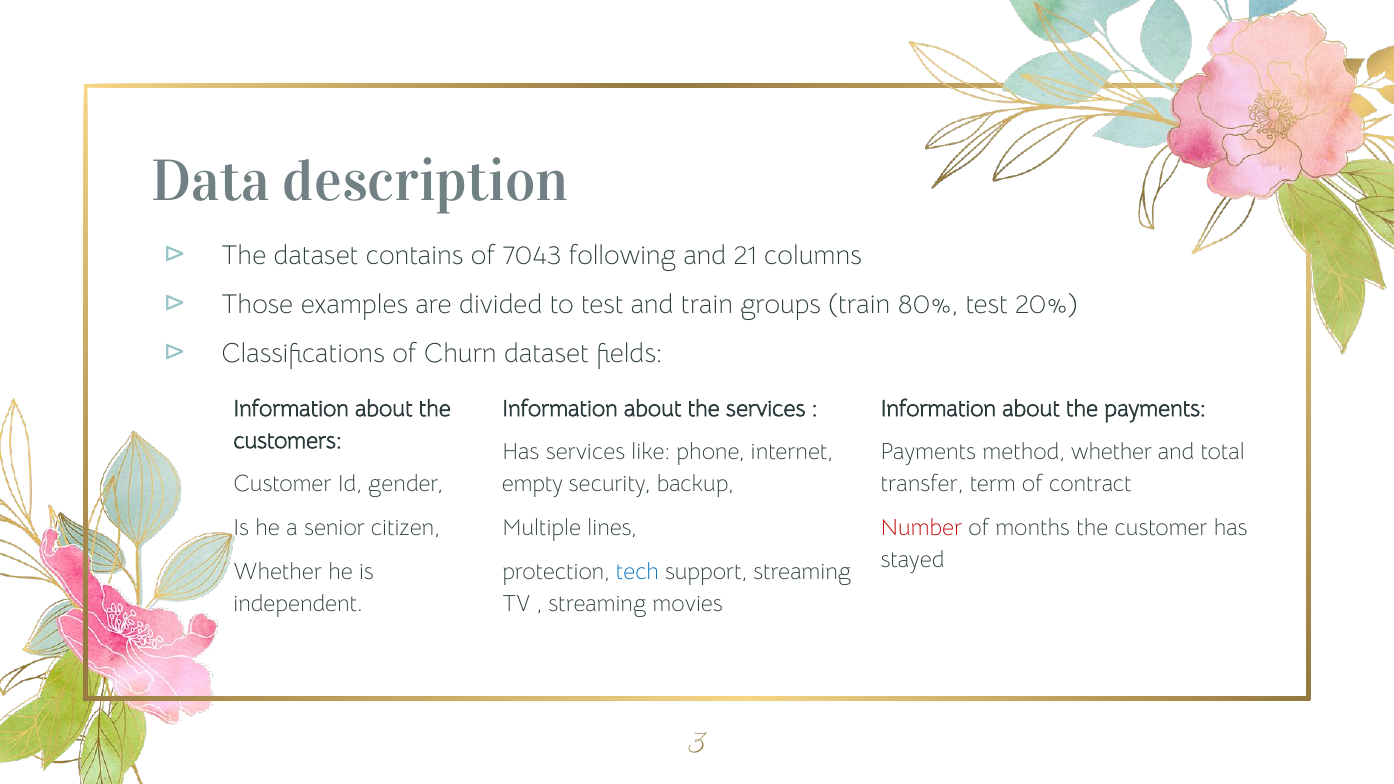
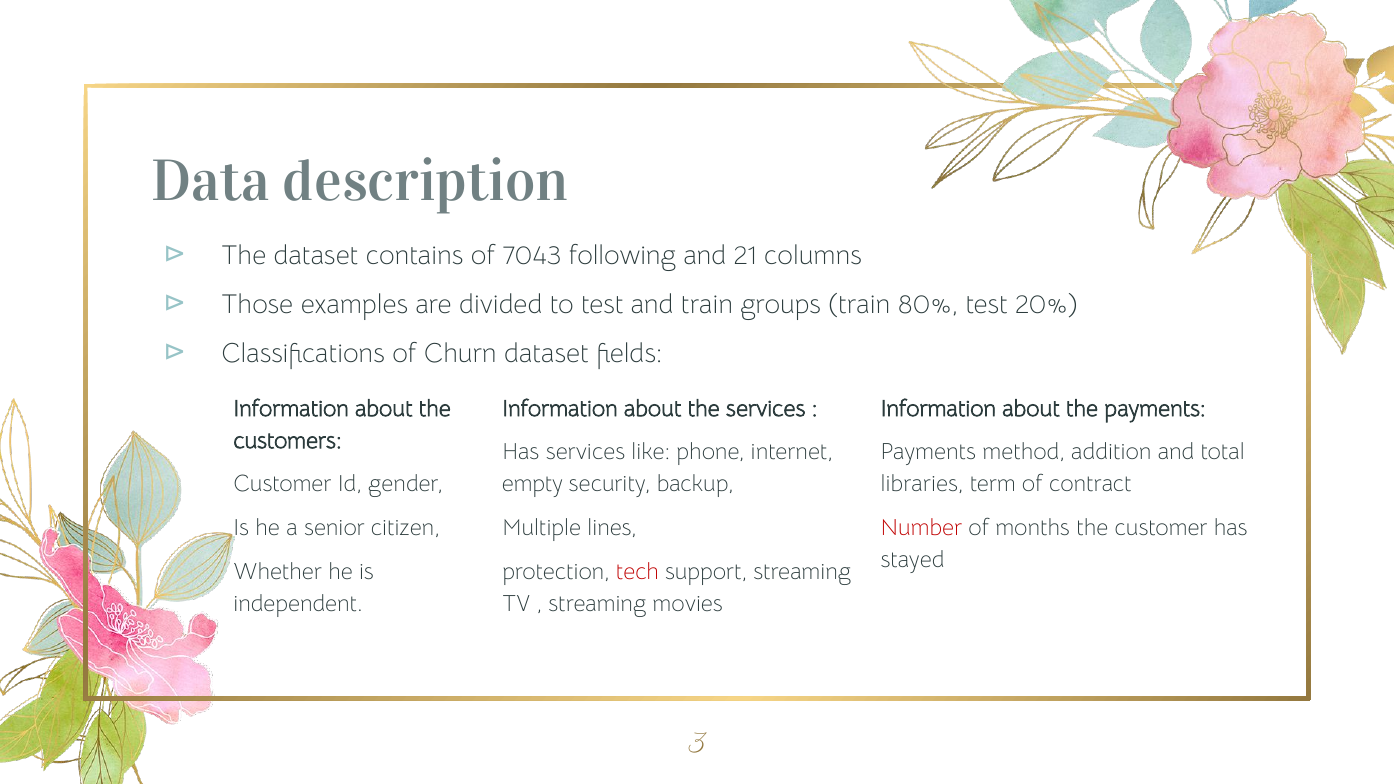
method whether: whether -> addition (1111, 452)
transfer: transfer -> libraries (922, 484)
tech colour: blue -> red (637, 572)
